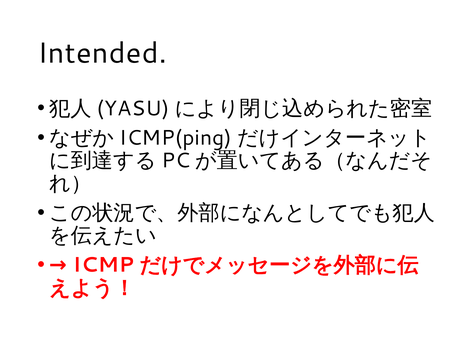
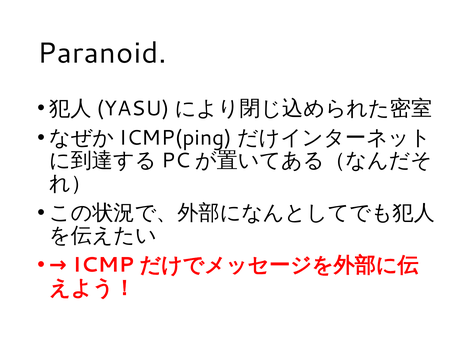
Intended: Intended -> Paranoid (102, 53)
